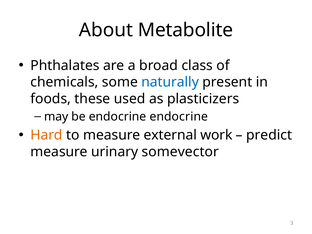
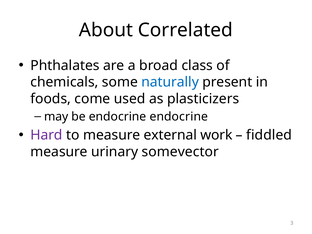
Metabolite: Metabolite -> Correlated (185, 30)
these: these -> come (92, 99)
Hard colour: orange -> purple (46, 135)
predict: predict -> fiddled (269, 135)
